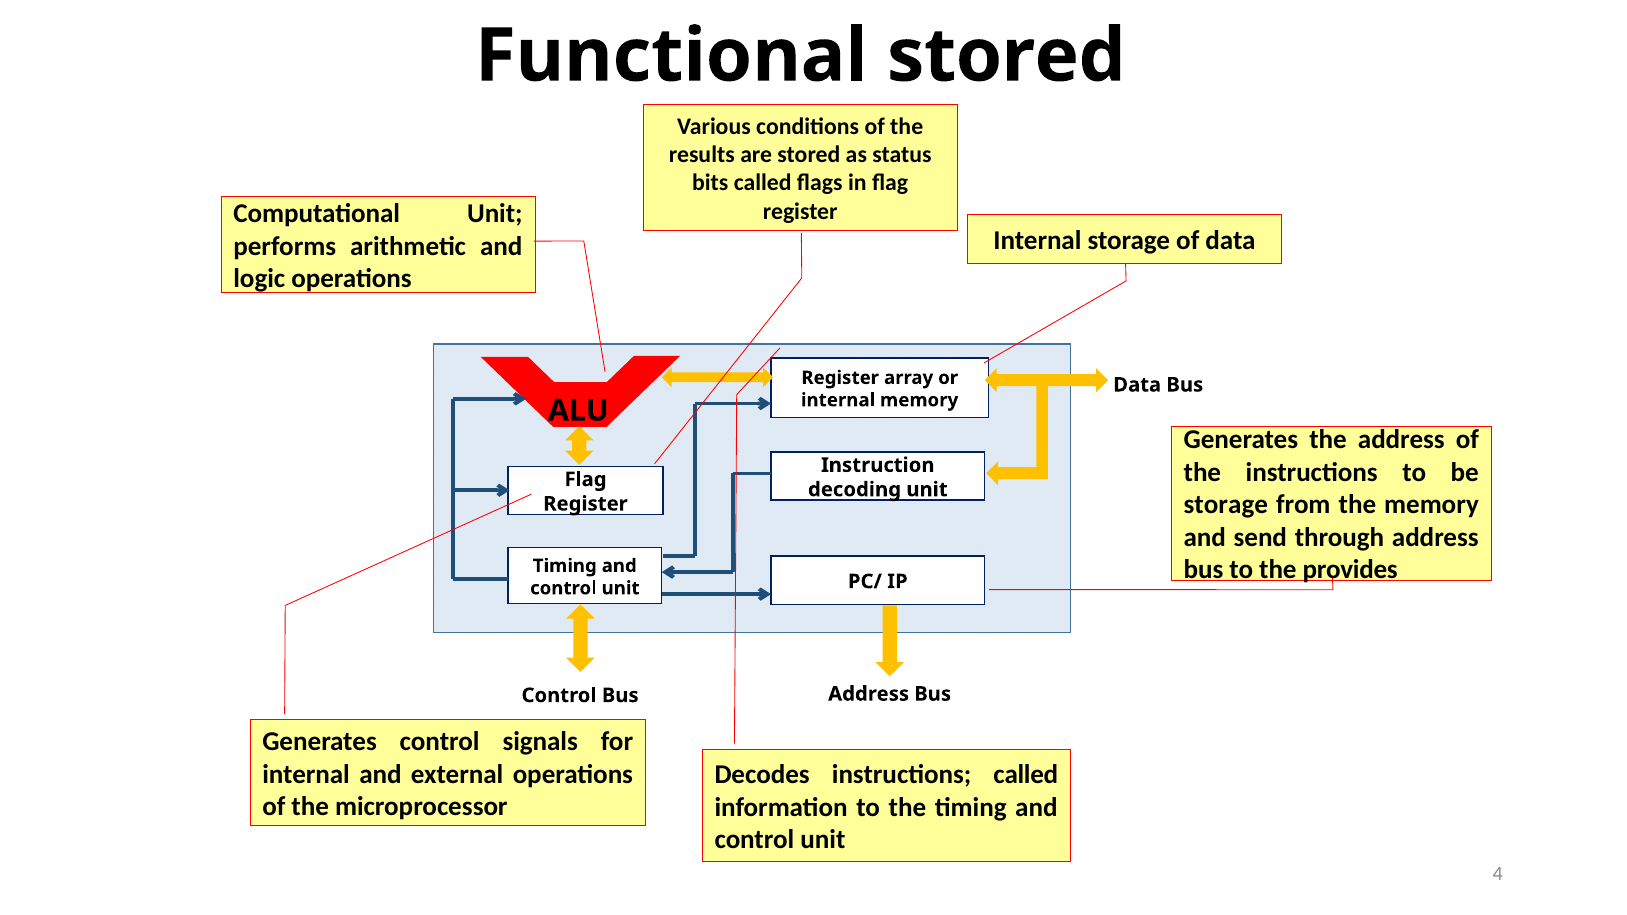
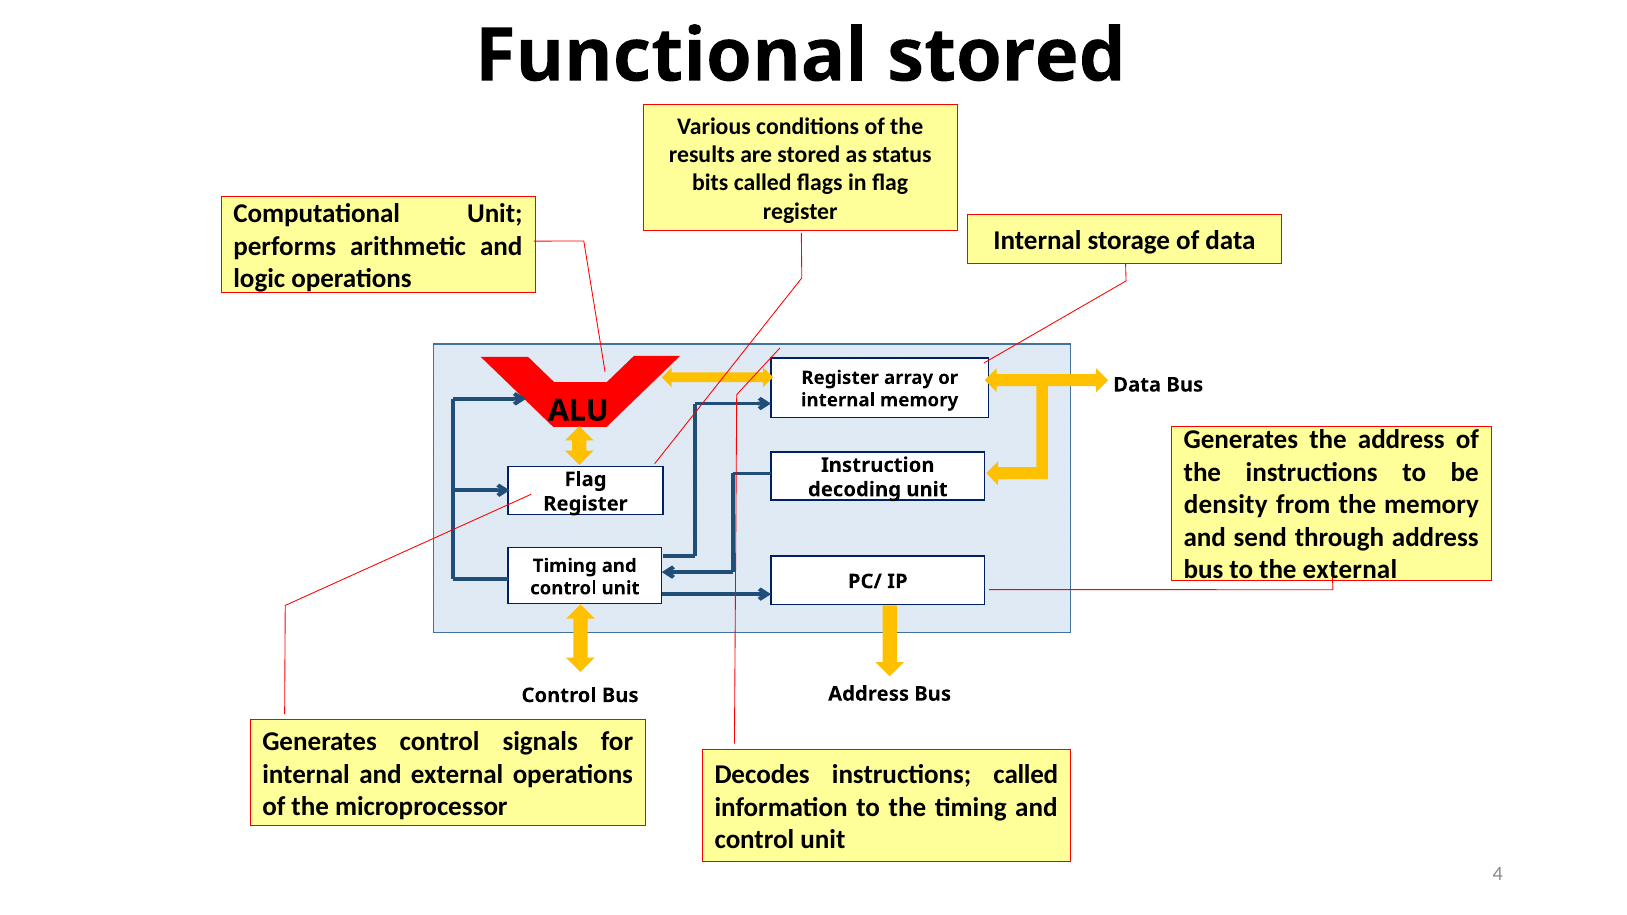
storage: storage -> density (1226, 505)
the provides: provides -> external (1350, 570)
